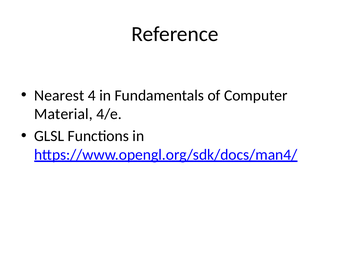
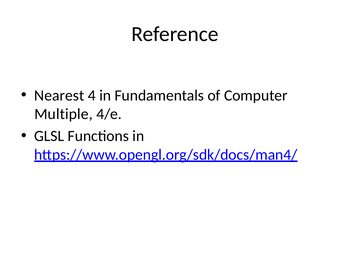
Material: Material -> Multiple (63, 114)
